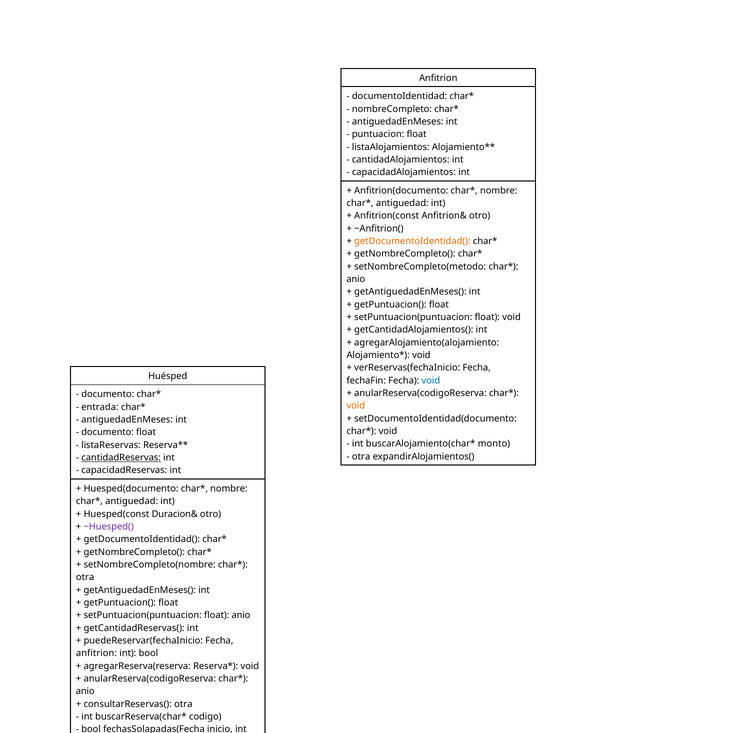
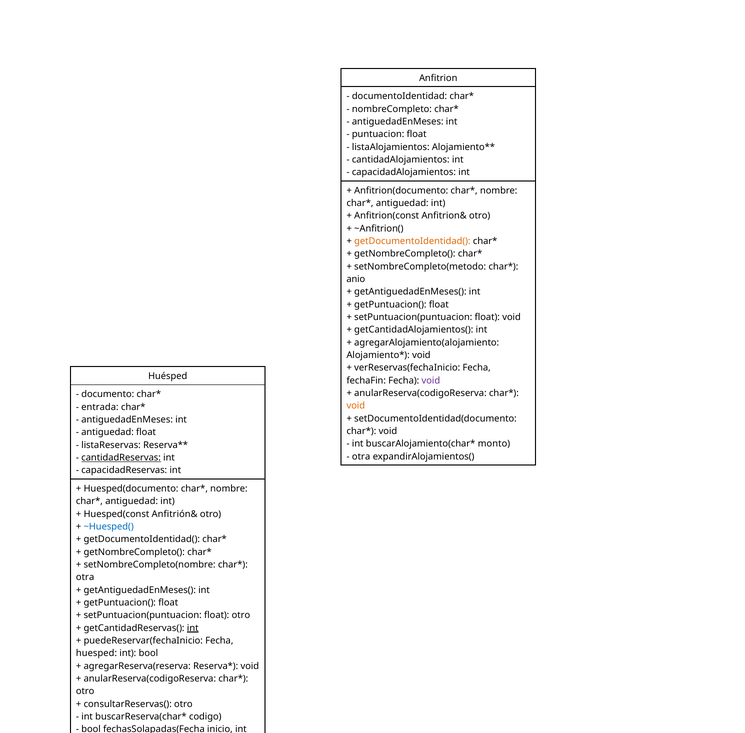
void colour: blue -> purple (431, 381)
documento: documento -> antiguedad (108, 433)
Duracion&: Duracion& -> Anfitrión& (175, 514)
~Huesped( colour: purple -> blue (109, 527)
float anio: anio -> otro (241, 616)
int underline: none -> present (193, 628)
anfitrion: anfitrion -> huesped (96, 654)
anio: anio -> otro (85, 692)
consultarReservas( otra: otra -> otro (183, 704)
